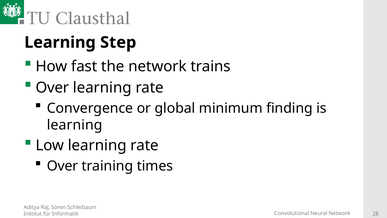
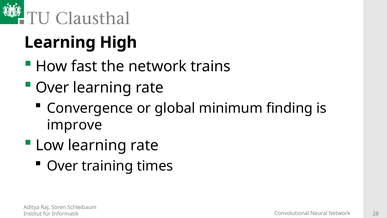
Step: Step -> High (118, 42)
learning: learning -> improve (75, 125)
